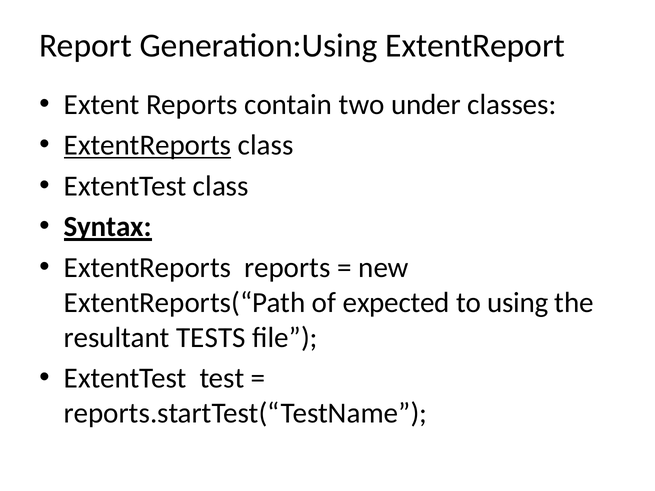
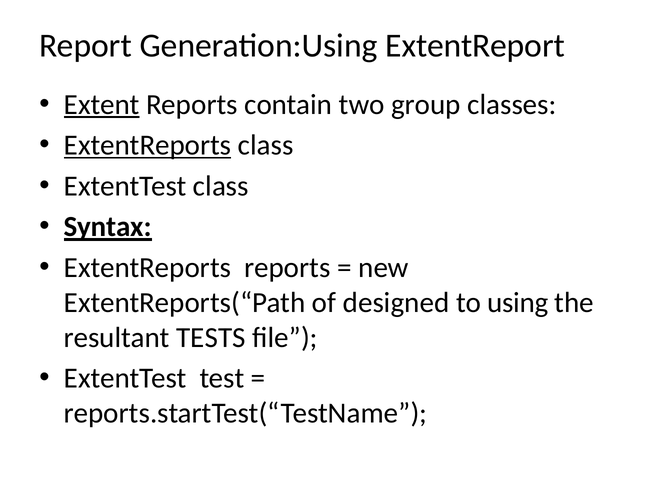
Extent underline: none -> present (102, 105)
under: under -> group (426, 105)
expected: expected -> designed (396, 303)
